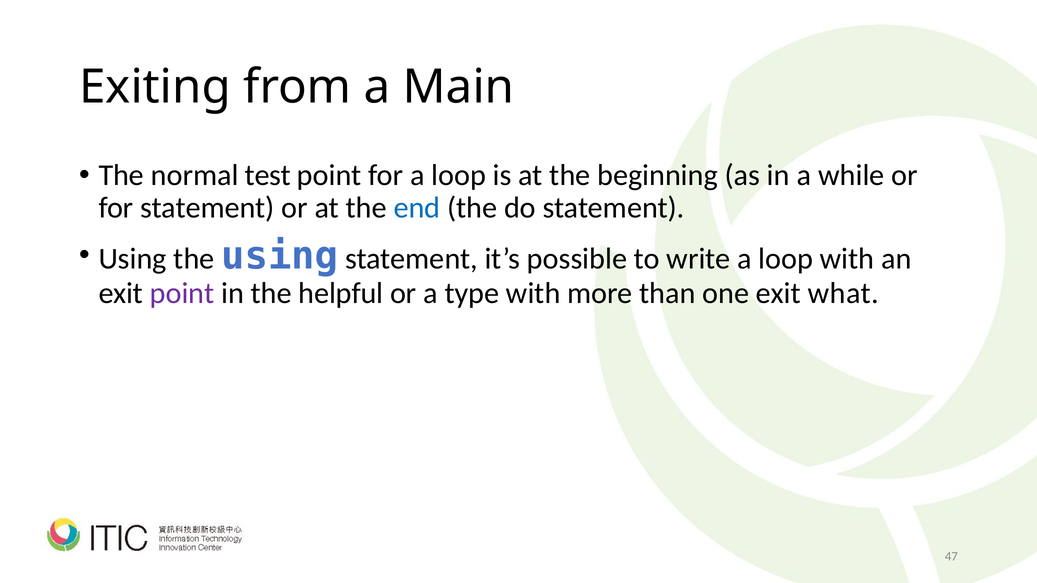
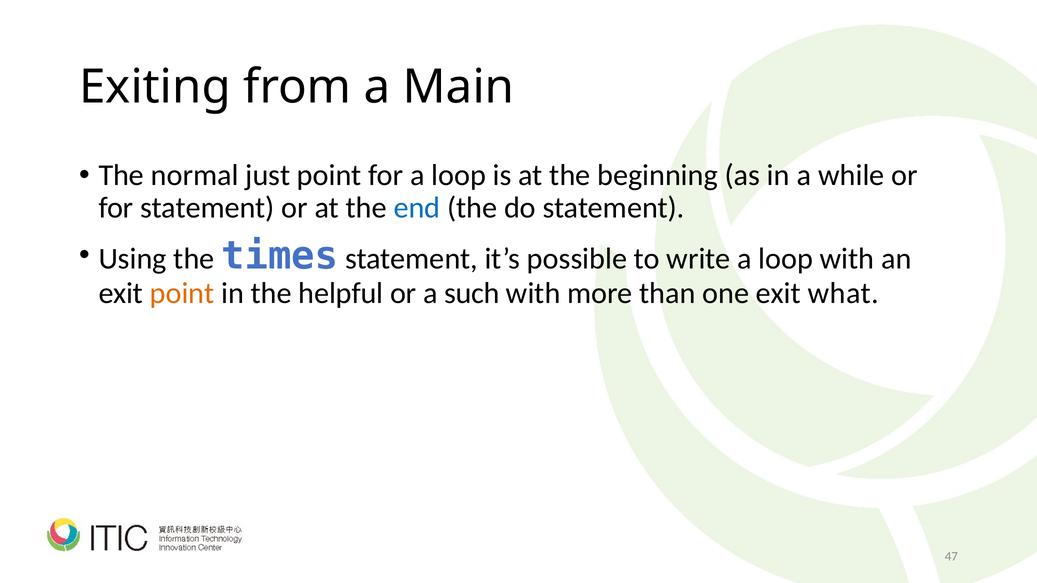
test: test -> just (268, 175)
the using: using -> times (280, 256)
point colour: purple -> orange (182, 293)
type: type -> such (472, 293)
